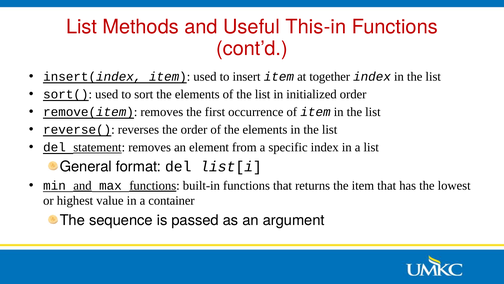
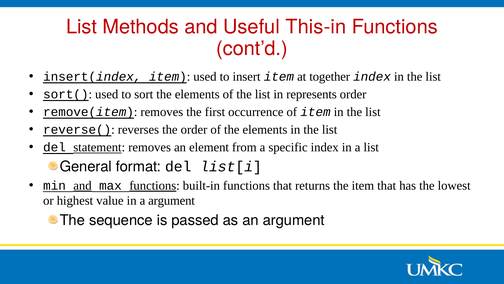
initialized: initialized -> represents (312, 94)
a container: container -> argument (172, 200)
